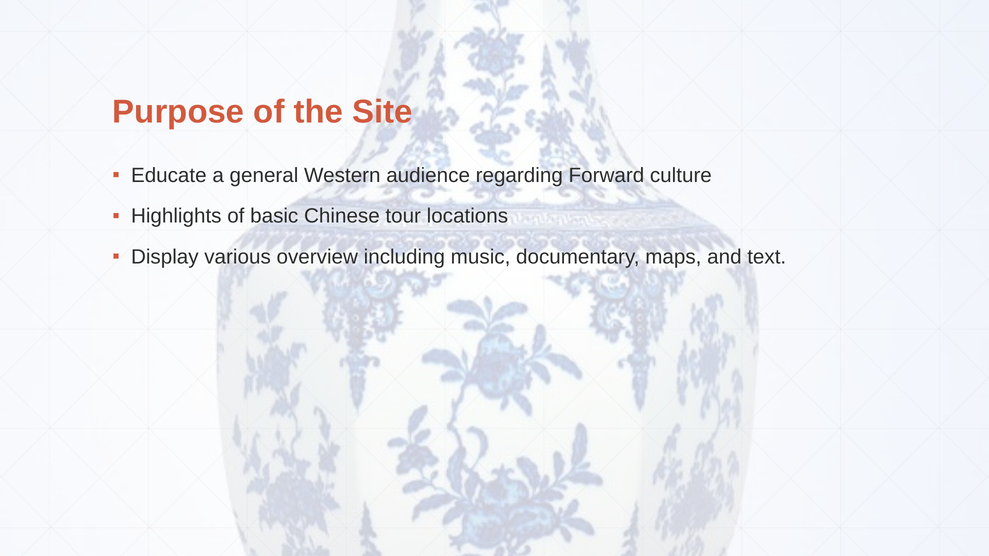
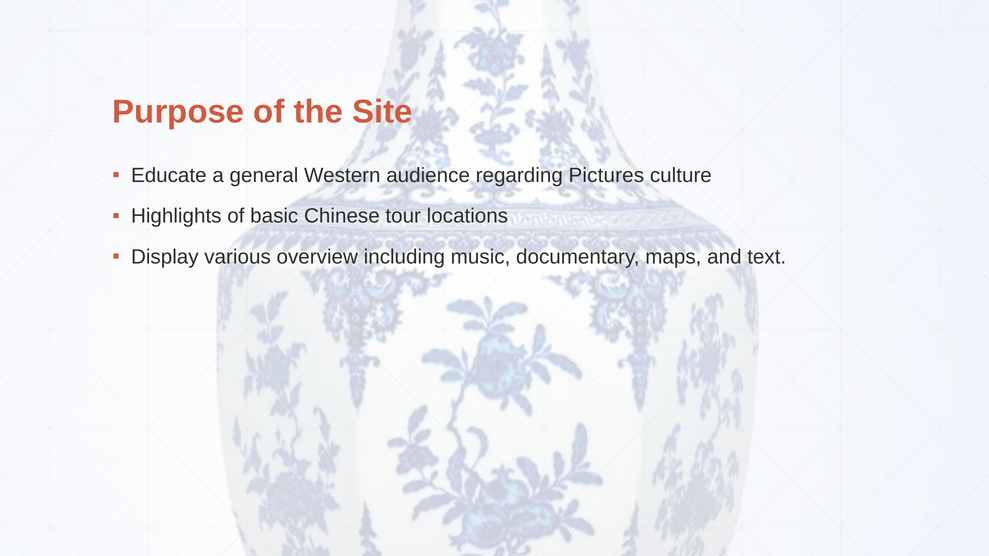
Forward: Forward -> Pictures (606, 175)
